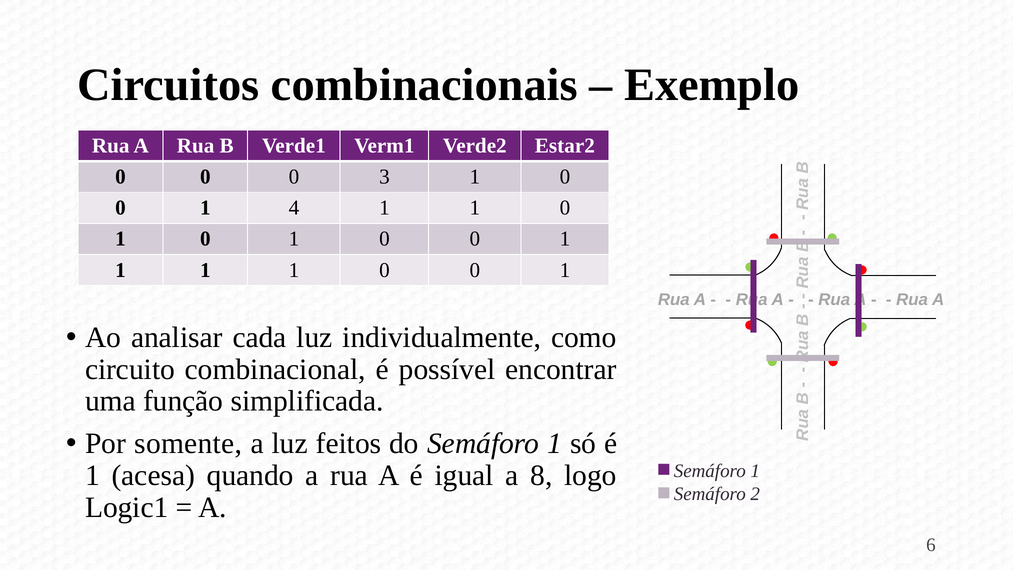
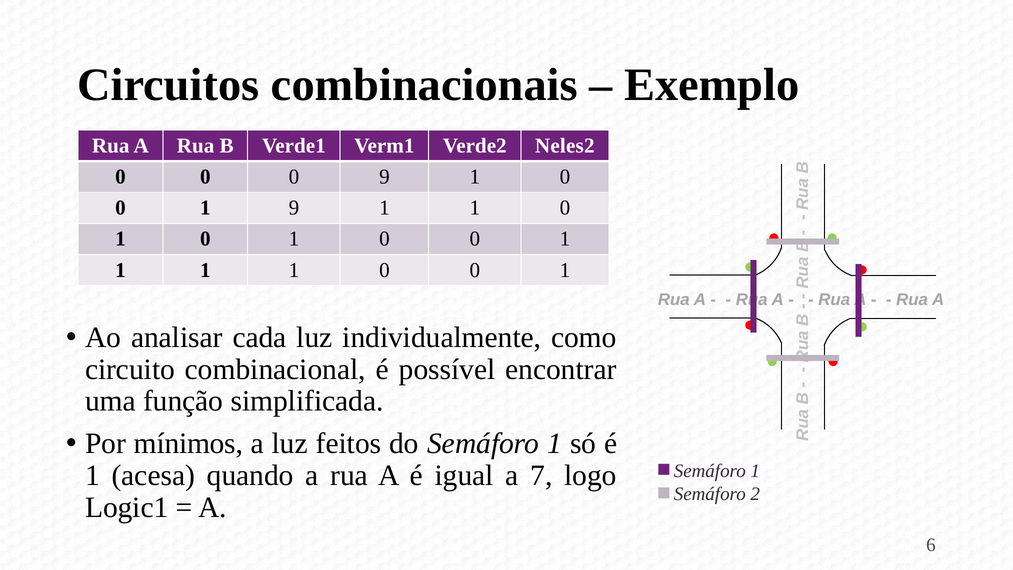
Estar2: Estar2 -> Neles2 (565, 146)
0 3: 3 -> 9 (384, 177)
1 4: 4 -> 9 (294, 208)
somente: somente -> mínimos (188, 443)
8: 8 -> 7 (541, 475)
